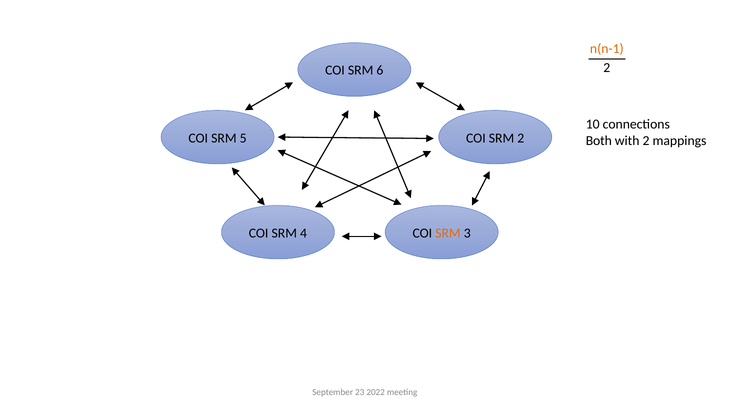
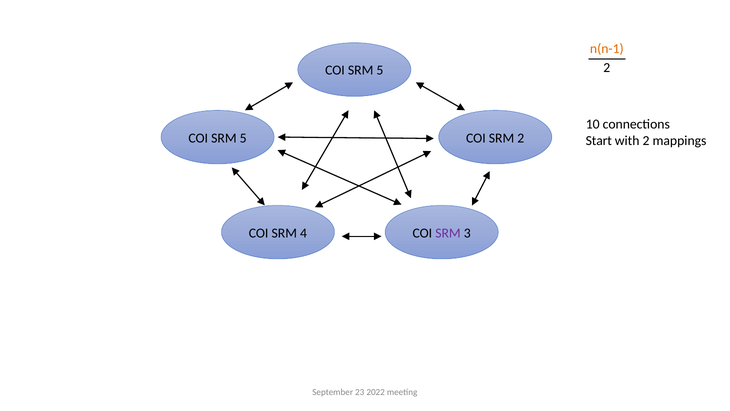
6: 6 -> 5 (380, 70)
Both: Both -> Start (599, 140)
SRM colour: orange -> purple (448, 233)
